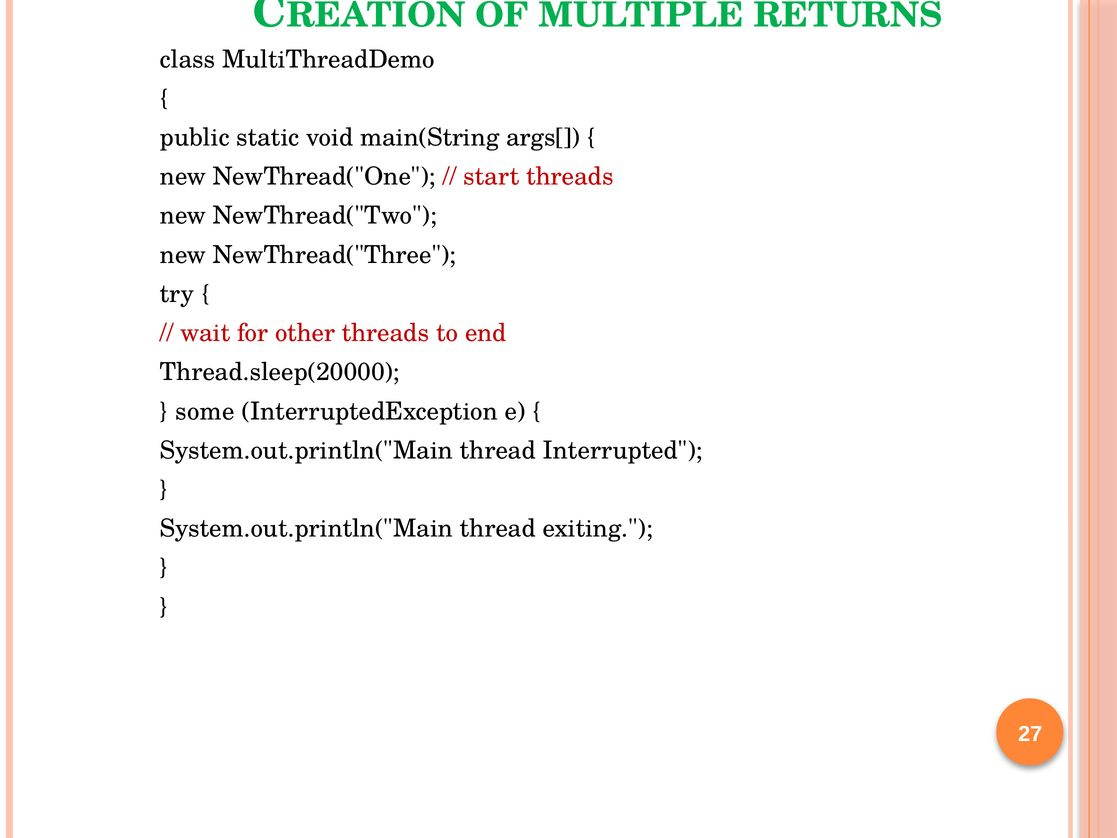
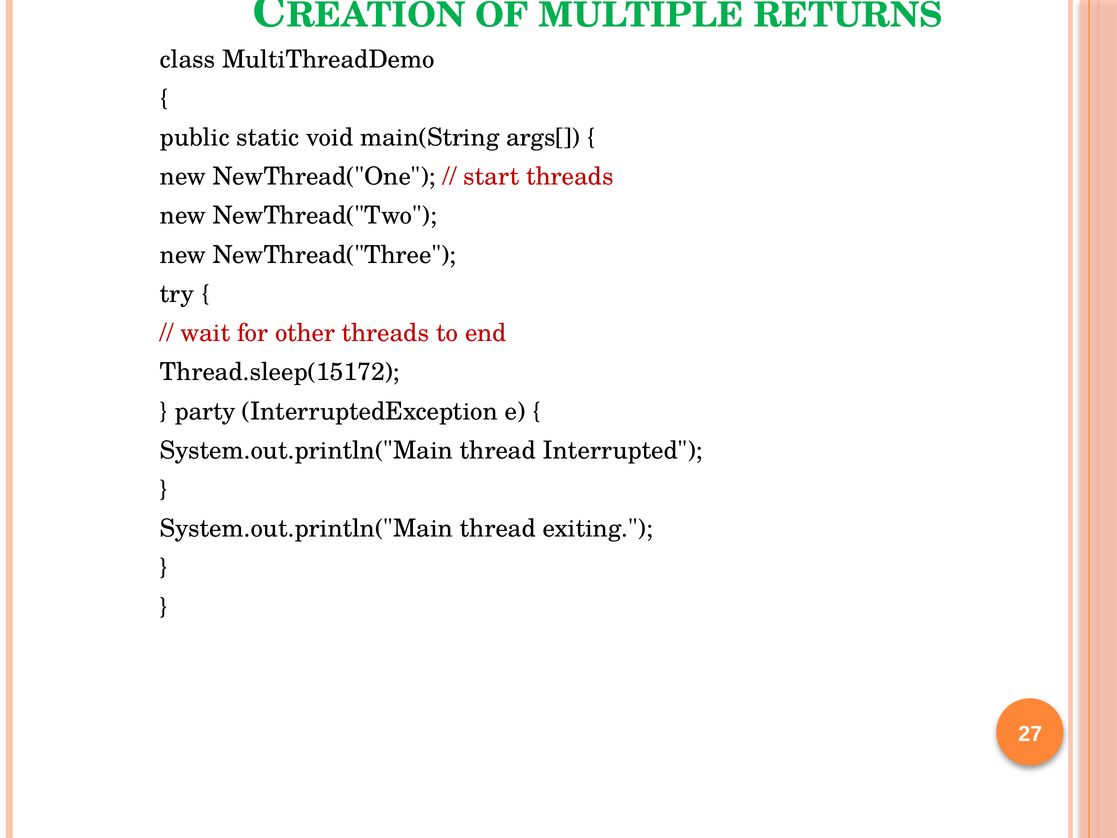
Thread.sleep(20000: Thread.sleep(20000 -> Thread.sleep(15172 (280, 372)
some: some -> party (205, 411)
